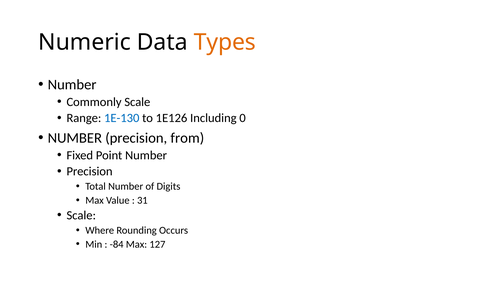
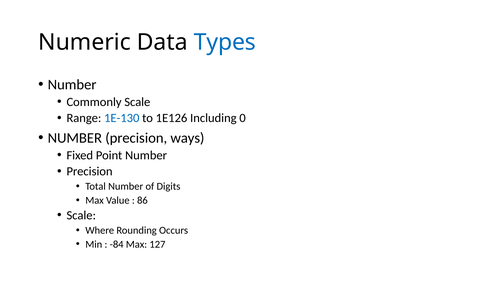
Types colour: orange -> blue (225, 42)
from: from -> ways (187, 138)
31: 31 -> 86 (142, 201)
